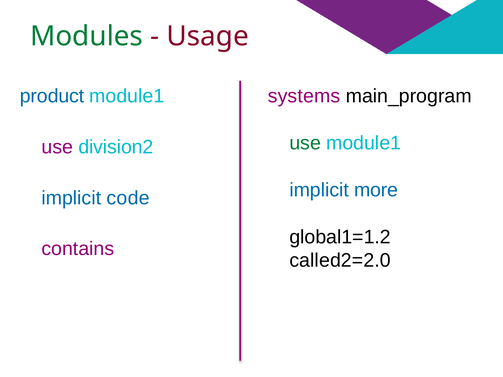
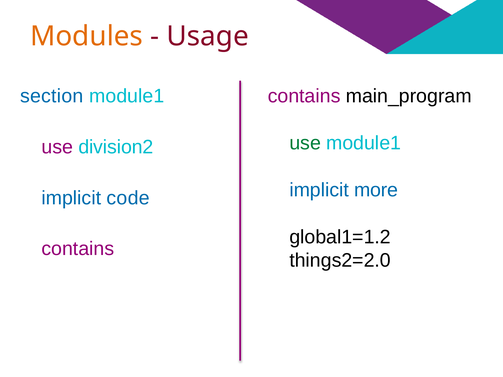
Modules colour: green -> orange (87, 36)
product: product -> section (52, 96)
systems: systems -> contains (304, 96)
called2=2.0: called2=2.0 -> things2=2.0 (340, 261)
